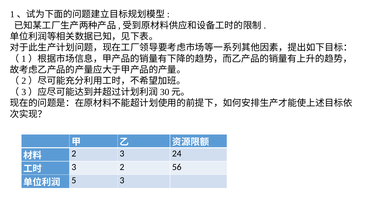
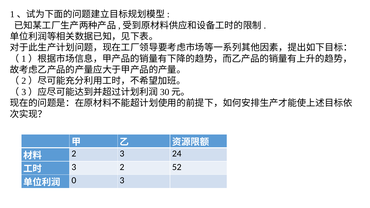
56: 56 -> 52 (177, 167)
5: 5 -> 0 (74, 180)
